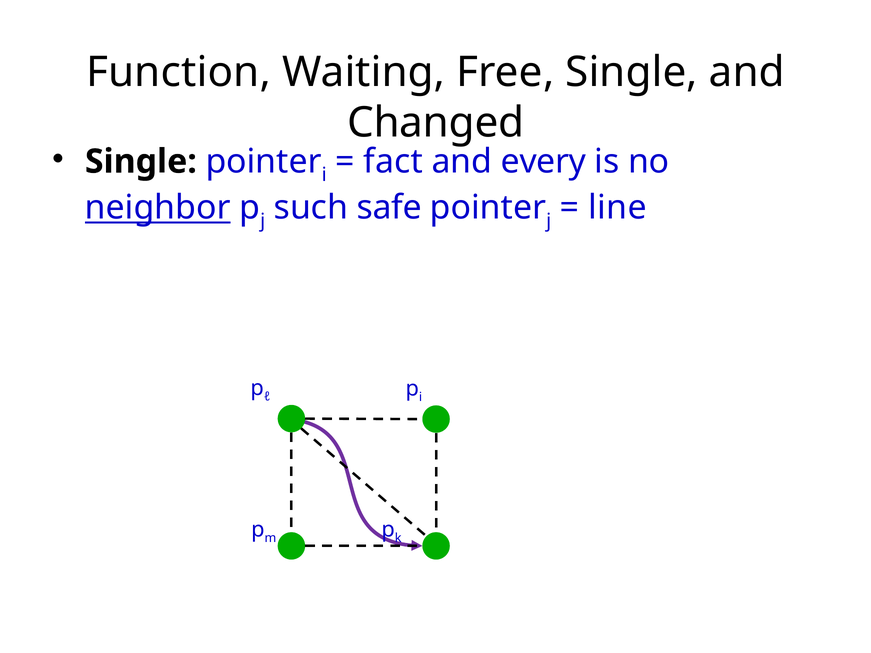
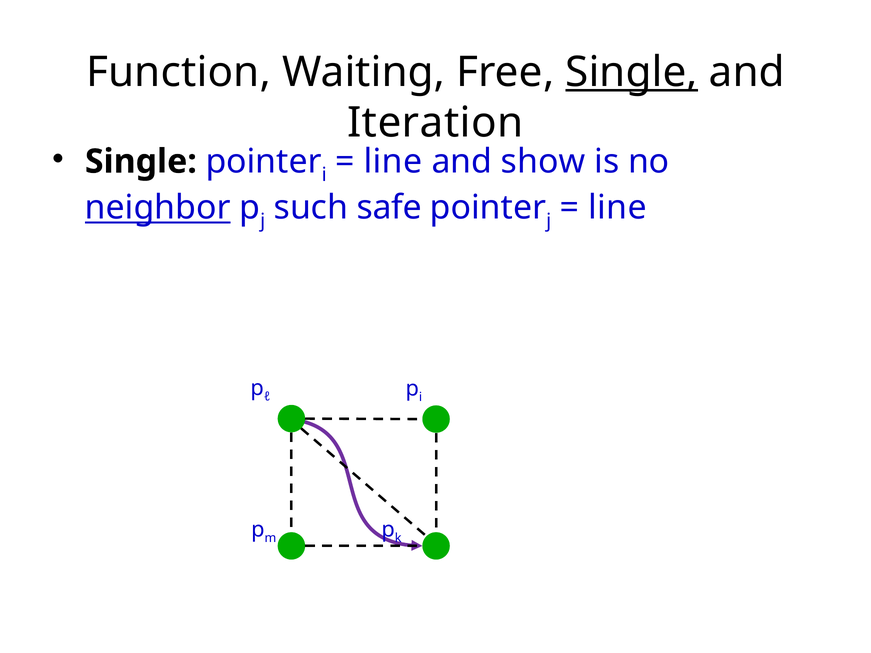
Single underline: none -> present (632, 72)
Changed: Changed -> Iteration (435, 123)
fact: fact -> line (393, 162)
every: every -> show (543, 162)
